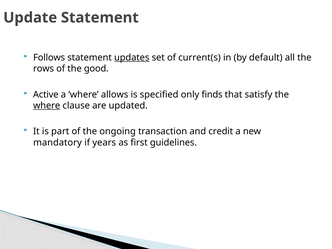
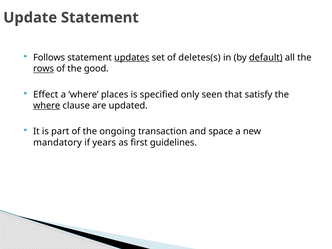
current(s: current(s -> deletes(s (199, 58)
default underline: none -> present (266, 58)
rows underline: none -> present (44, 69)
Active: Active -> Effect (46, 95)
allows: allows -> places (115, 95)
finds: finds -> seen (212, 95)
credit: credit -> space (221, 131)
